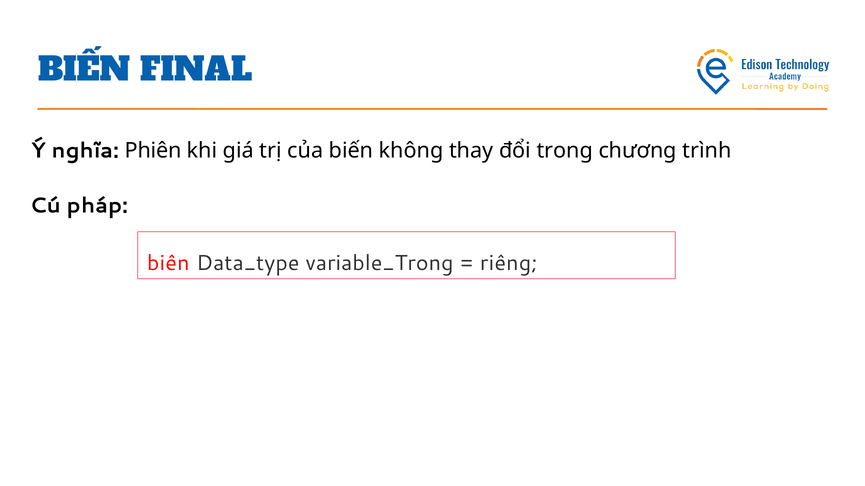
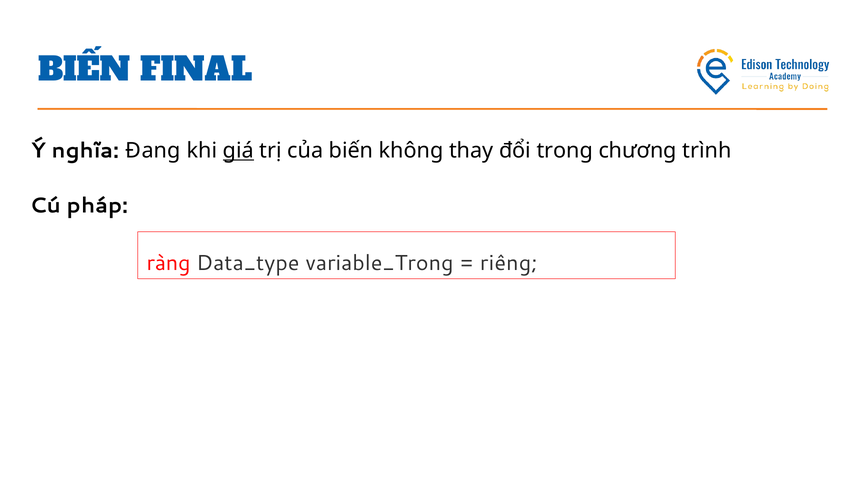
Phiên: Phiên -> Đang (153, 151)
giá underline: none -> present (238, 151)
biên: biên -> ràng (168, 264)
